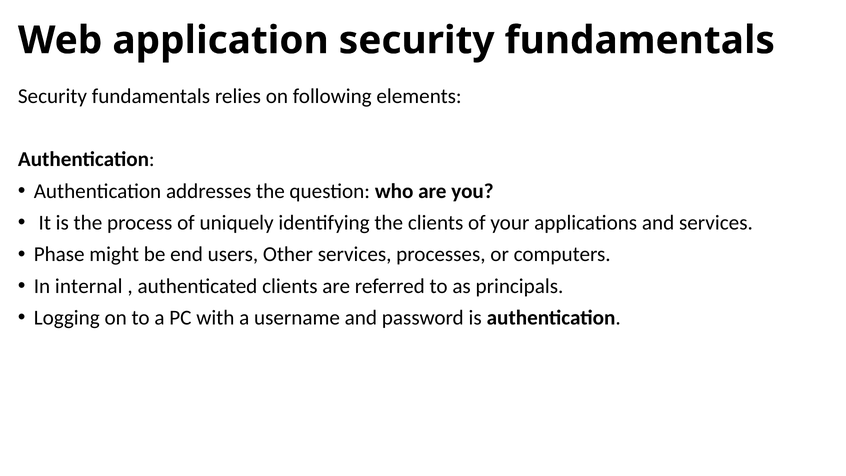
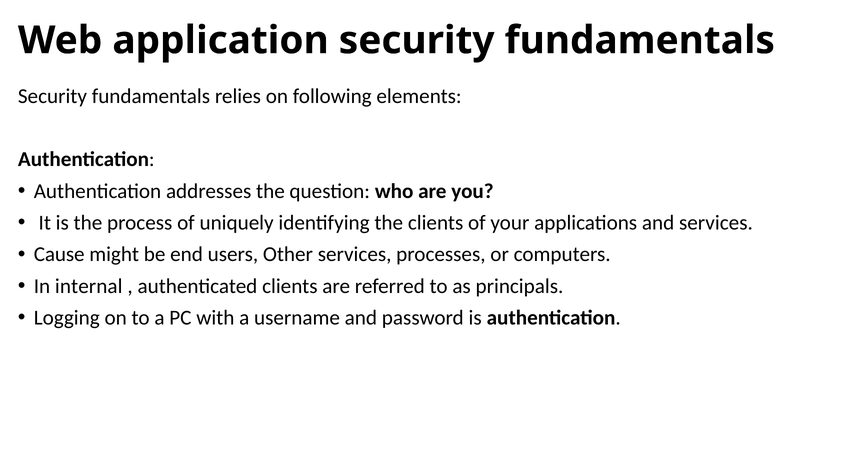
Phase: Phase -> Cause (59, 254)
